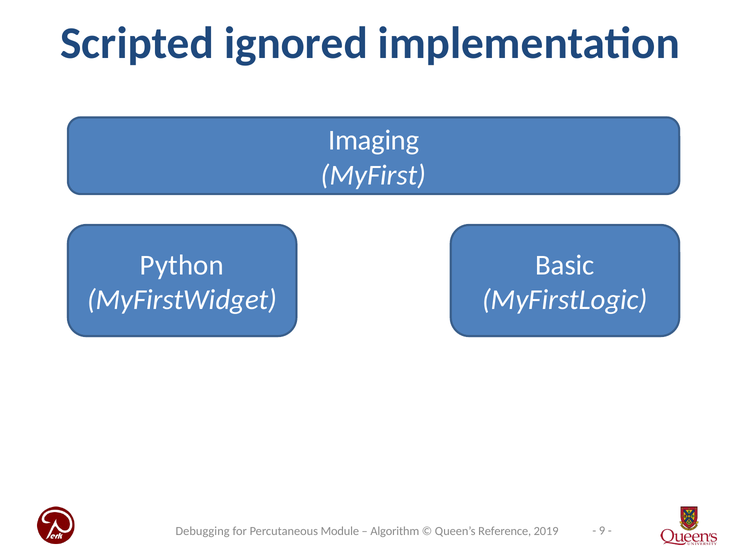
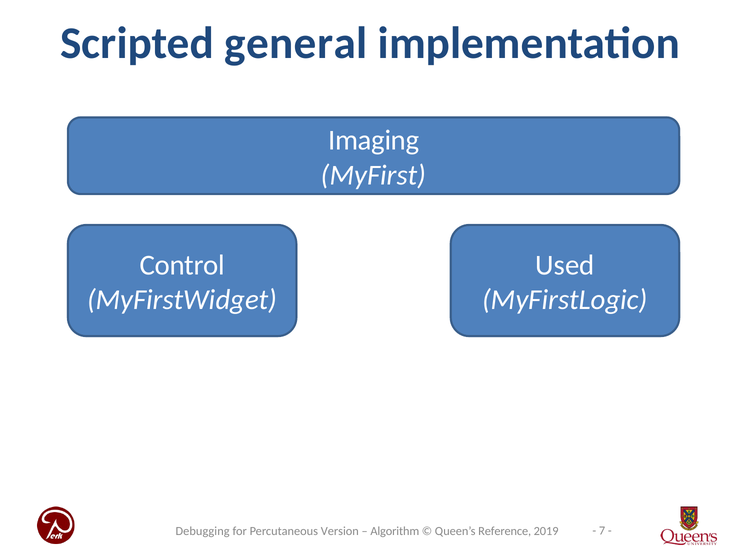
ignored: ignored -> general (296, 43)
Python: Python -> Control (182, 265)
Basic: Basic -> Used (565, 265)
9: 9 -> 7 (602, 531)
Module: Module -> Version (340, 531)
